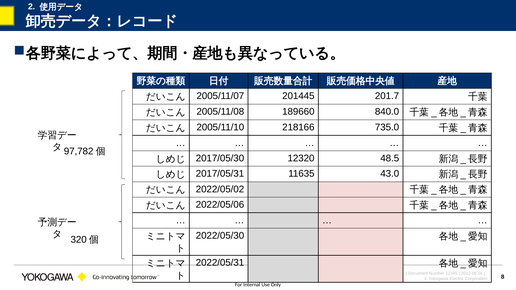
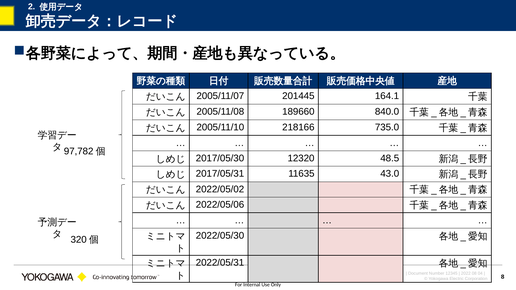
201.7: 201.7 -> 164.1 (387, 96)
